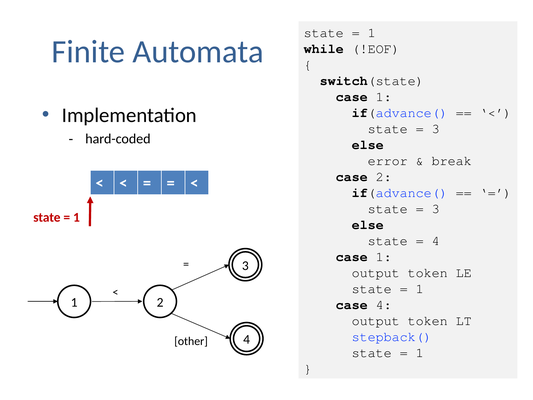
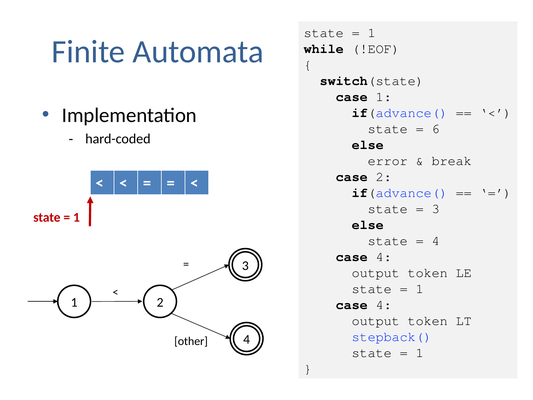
3: 3 -> 6 (436, 129)
1: 1 -> 4 (384, 257)
